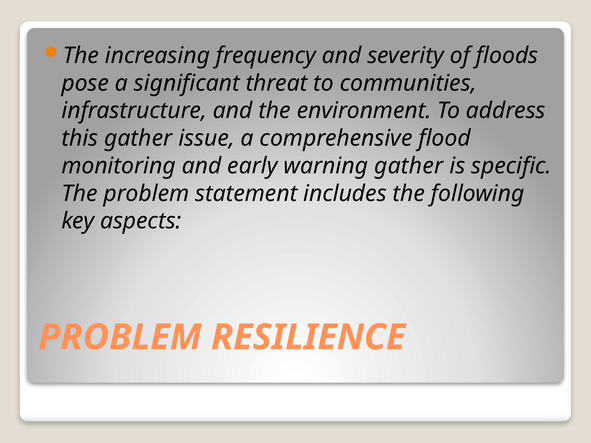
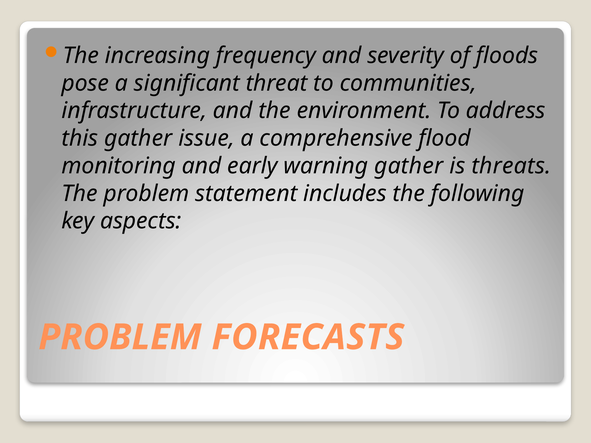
specific: specific -> threats (511, 166)
RESILIENCE: RESILIENCE -> FORECASTS (308, 337)
